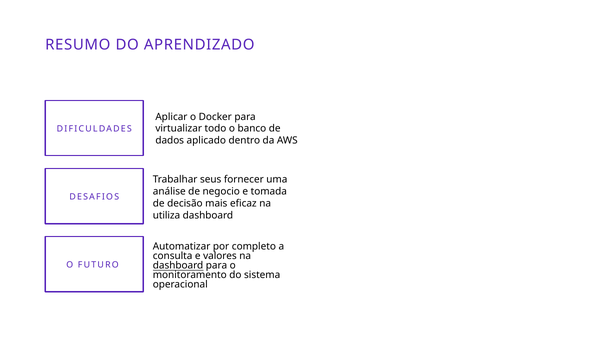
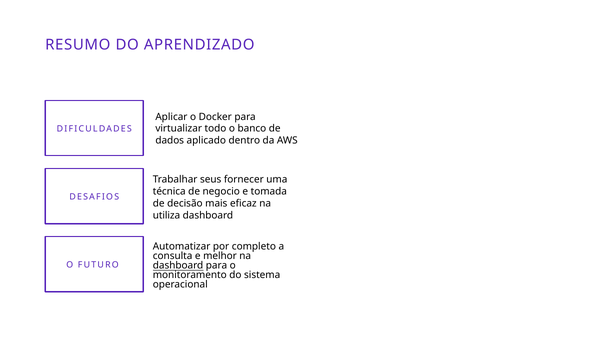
análise: análise -> técnica (169, 192)
valores: valores -> melhor (220, 256)
